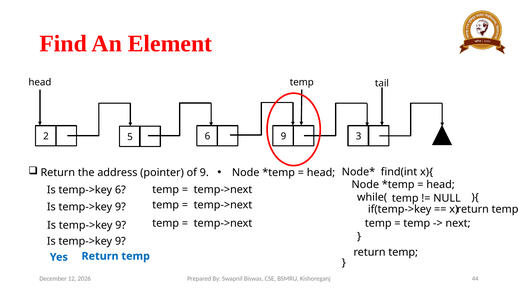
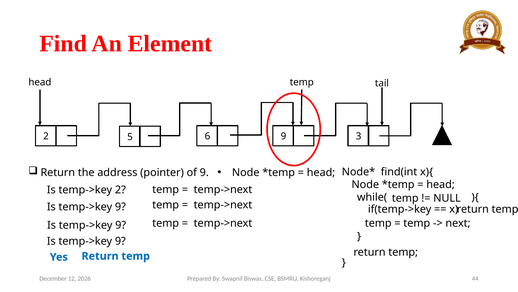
temp->key 6: 6 -> 2 (120, 190)
